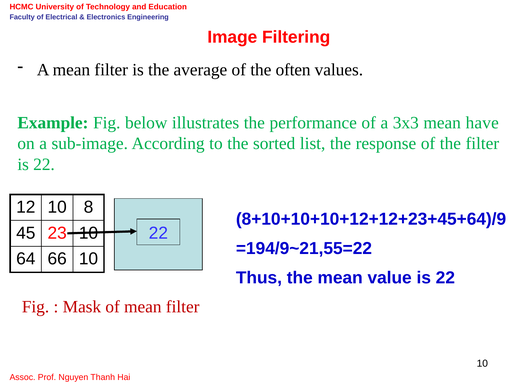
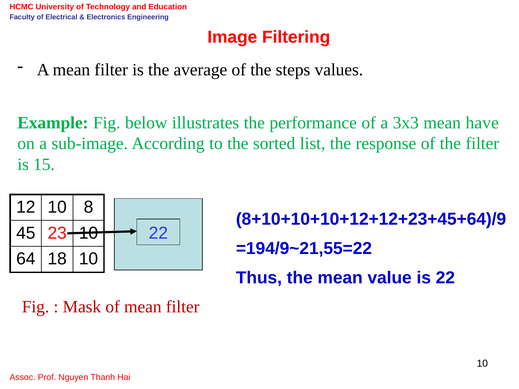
often: often -> steps (293, 70)
22: 22 -> 15 (44, 164)
66: 66 -> 18 (57, 259)
